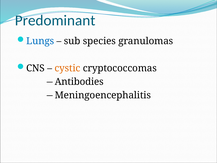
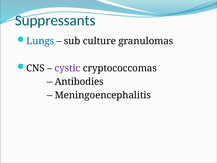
Predominant: Predominant -> Suppressants (55, 20)
species: species -> culture (99, 41)
cystic colour: orange -> purple (67, 68)
